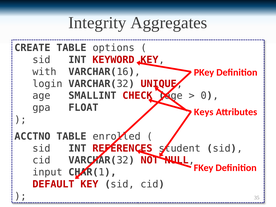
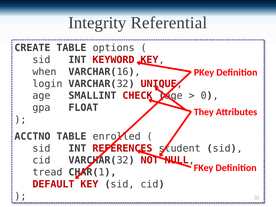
Aggregates: Aggregates -> Referential (169, 23)
with: with -> when (45, 72)
Keys: Keys -> They (204, 112)
input: input -> tread (48, 172)
